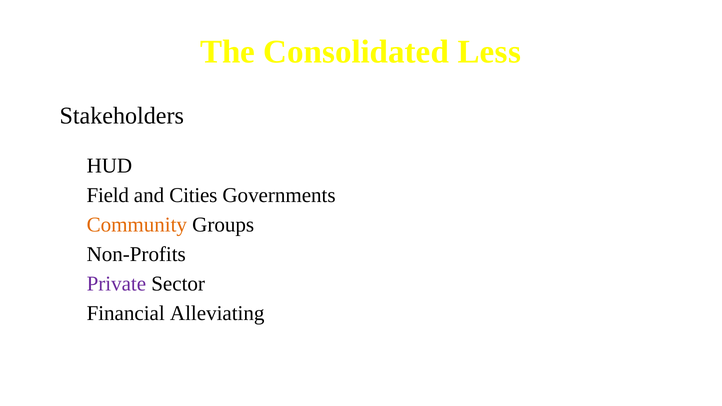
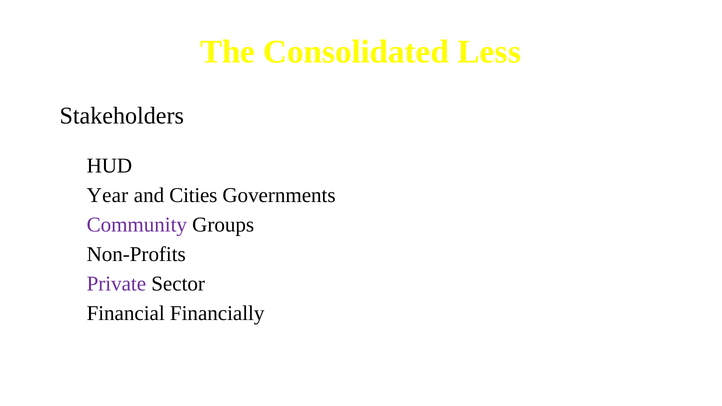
Field: Field -> Year (108, 195)
Community colour: orange -> purple (137, 225)
Alleviating: Alleviating -> Financially (217, 313)
